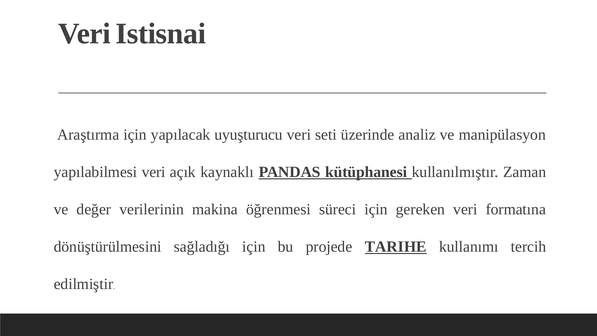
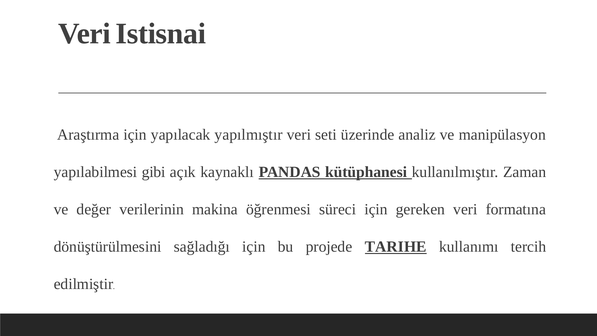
uyuşturucu: uyuşturucu -> yapılmıştır (249, 135)
yapılabilmesi veri: veri -> gibi (154, 172)
